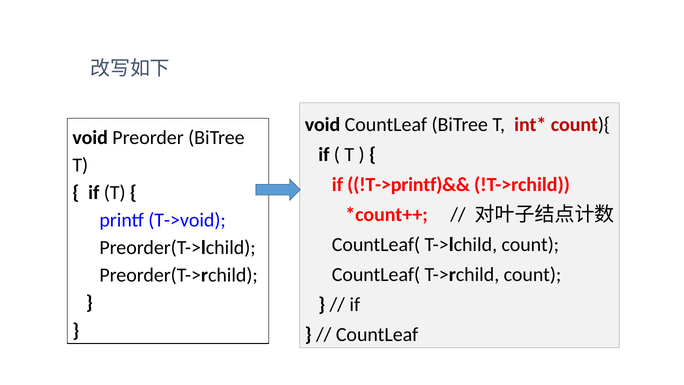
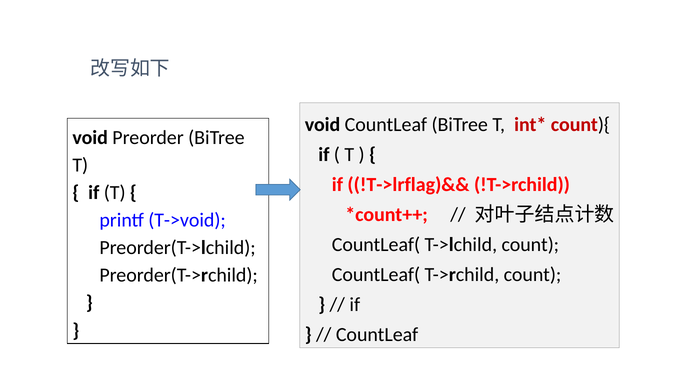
!T->printf)&&: !T->printf)&& -> !T->lrflag)&& (408, 185)
